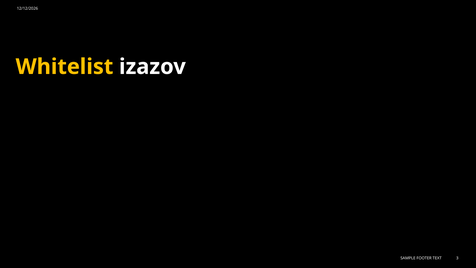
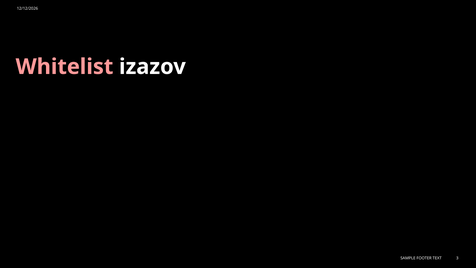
Whitelist colour: yellow -> pink (64, 67)
